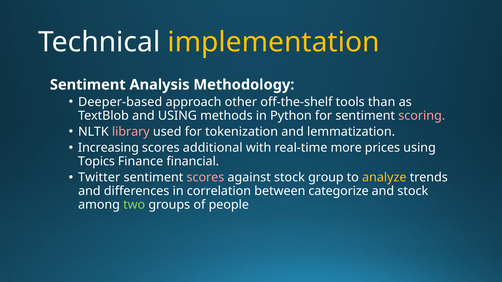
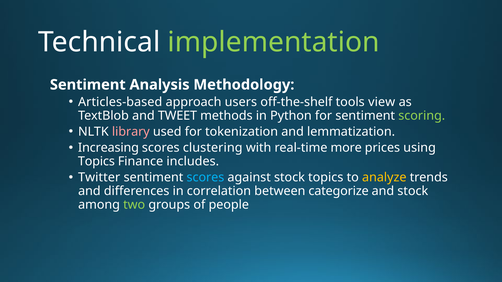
implementation colour: yellow -> light green (274, 42)
Deeper-based: Deeper-based -> Articles-based (120, 102)
other: other -> users (241, 102)
than: than -> view (382, 102)
and USING: USING -> TWEET (177, 116)
scoring colour: pink -> light green (422, 116)
additional: additional -> clustering (213, 148)
financial: financial -> includes (193, 162)
scores colour: pink -> light blue (205, 178)
stock group: group -> topics (326, 178)
